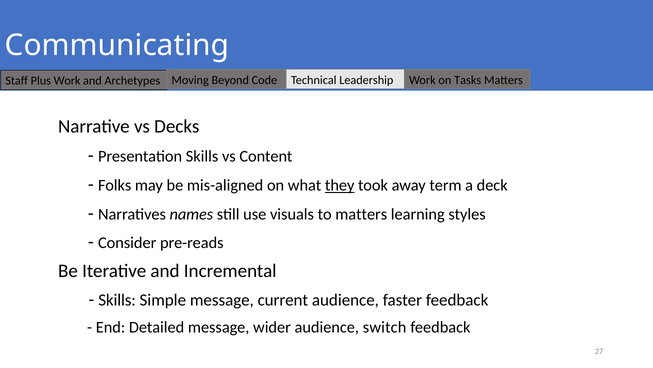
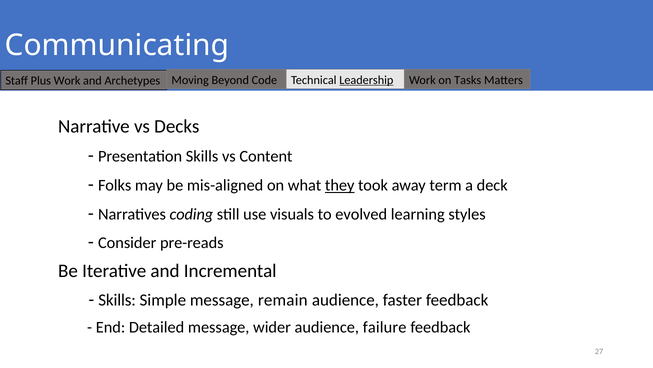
Leadership underline: none -> present (366, 80)
names: names -> coding (191, 214)
to matters: matters -> evolved (361, 214)
current: current -> remain (283, 299)
switch: switch -> failure (385, 327)
